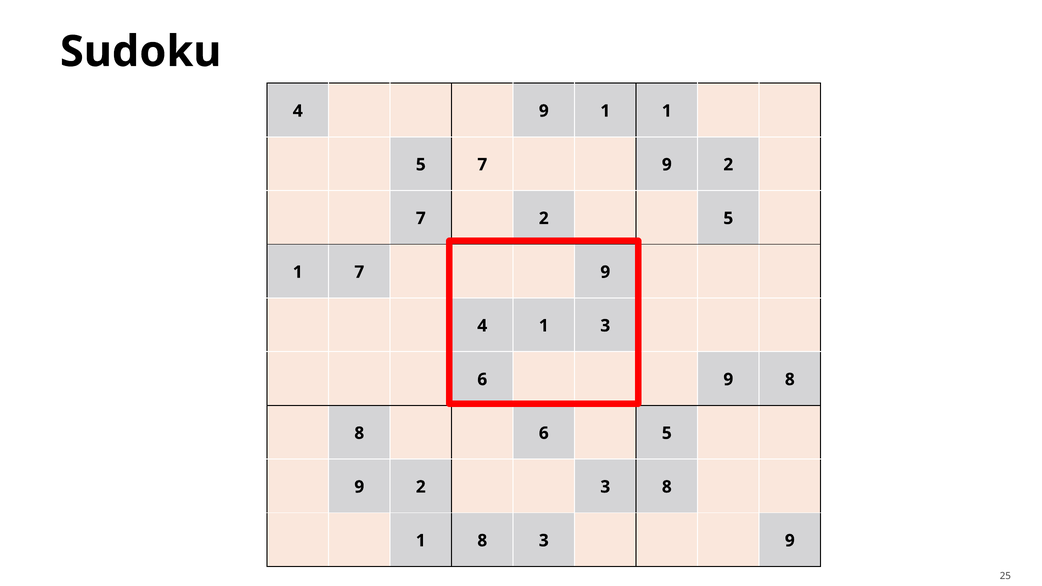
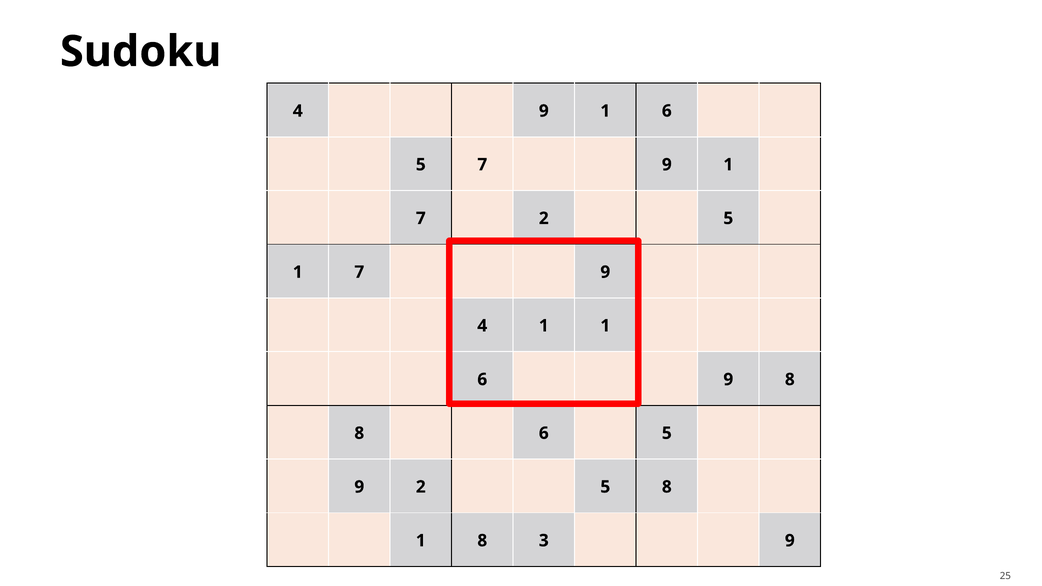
9 1 1: 1 -> 6 (667, 111)
7 9 2: 2 -> 1 (728, 165)
1 3: 3 -> 1 (605, 326)
9 2 3: 3 -> 5 (605, 487)
